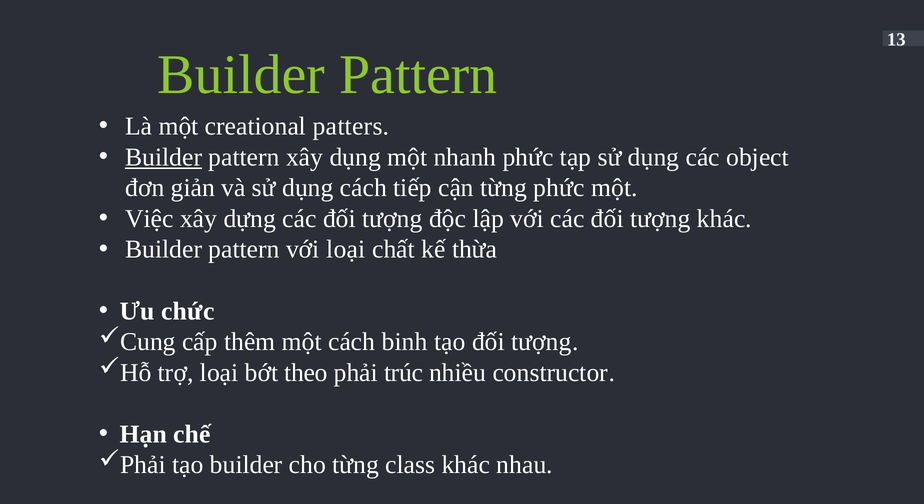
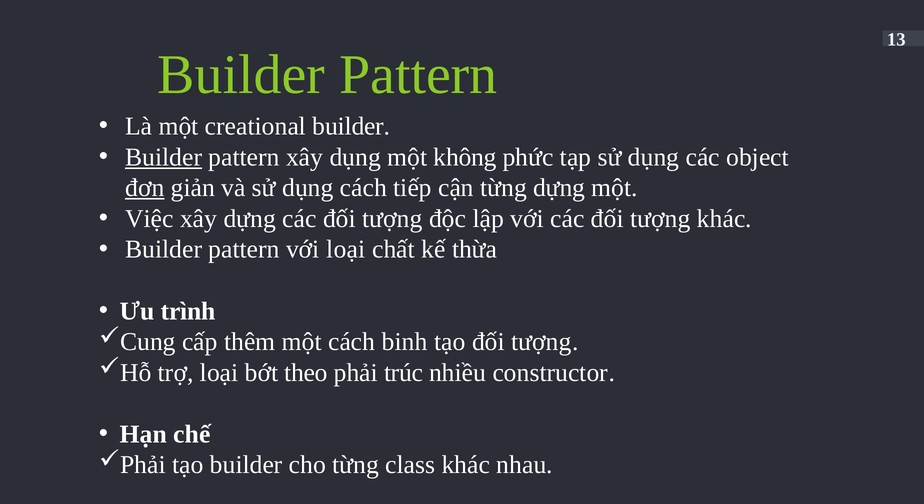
creational patters: patters -> builder (351, 126)
nhanh: nhanh -> không (465, 157)
đơn underline: none -> present (145, 188)
từng phức: phức -> dựng (559, 188)
chức: chức -> trình (188, 311)
